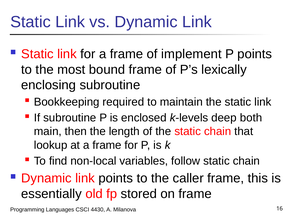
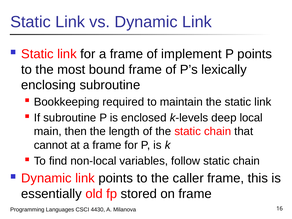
both: both -> local (251, 118)
lookup: lookup -> cannot (51, 145)
